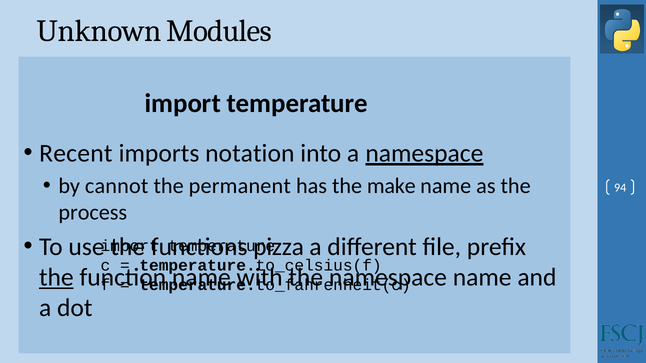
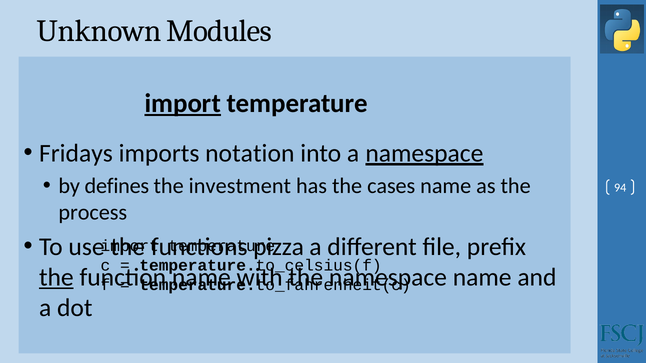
import underline: none -> present (183, 104)
Recent: Recent -> Fridays (76, 153)
cannot: cannot -> defines (117, 186)
permanent: permanent -> investment (240, 186)
make: make -> cases (391, 186)
